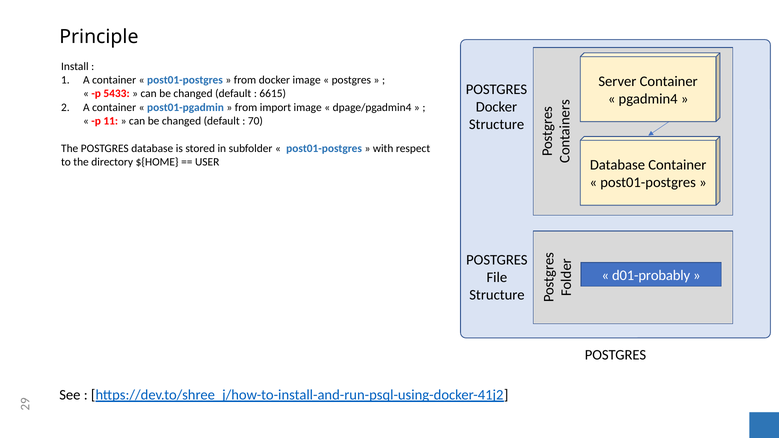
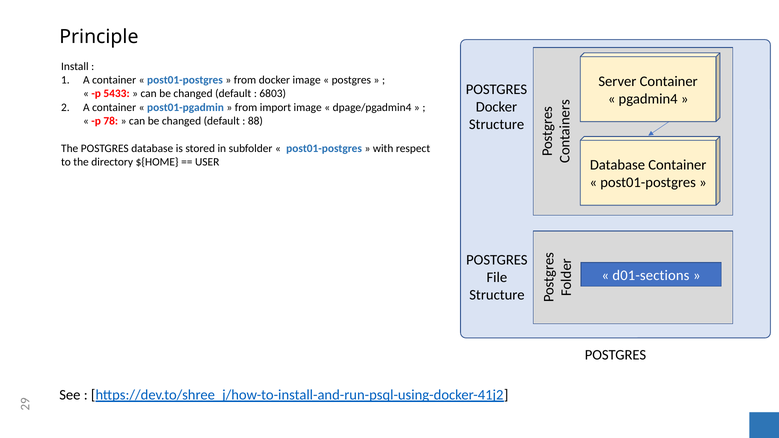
6615: 6615 -> 6803 (273, 94)
11: 11 -> 78 (111, 121)
70: 70 -> 88 (255, 121)
d01-probably: d01-probably -> d01-sections (651, 276)
